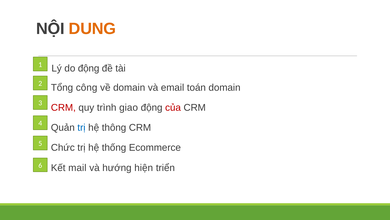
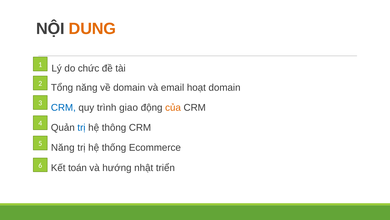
do động: động -> chức (89, 68)
Tổng công: công -> năng (87, 87)
toán: toán -> hoạt (196, 87)
CRM colour: red -> blue (63, 107)
của colour: red -> orange (173, 107)
Chức: Chức -> Năng (63, 147)
mail: mail -> toán (77, 167)
hiện: hiện -> nhật (144, 167)
